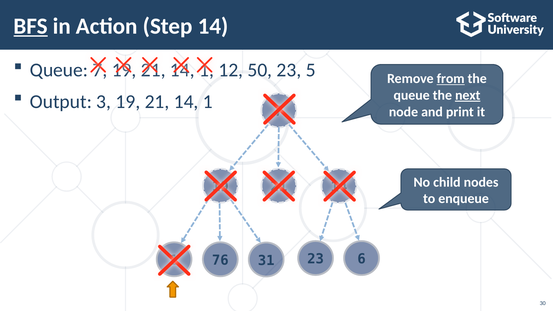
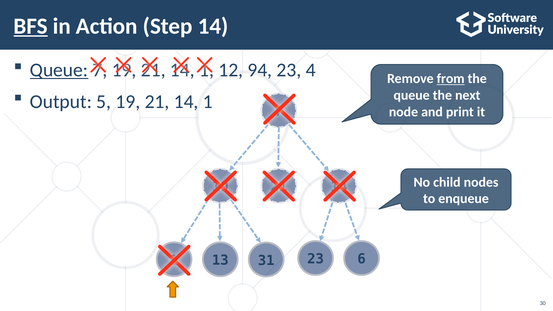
Queue underline: none -> present (59, 70)
50: 50 -> 94 (260, 70)
5: 5 -> 4 (311, 70)
next underline: present -> none (468, 95)
3: 3 -> 5 (104, 102)
76: 76 -> 13 (220, 260)
